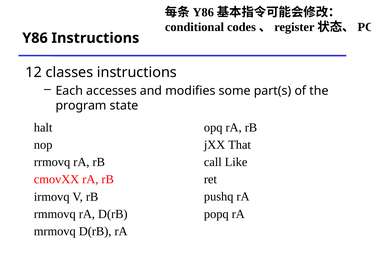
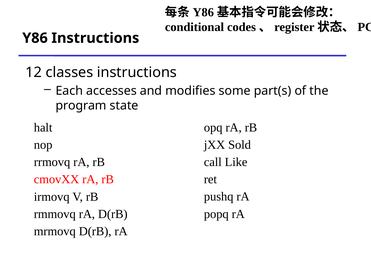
That: That -> Sold (240, 145)
